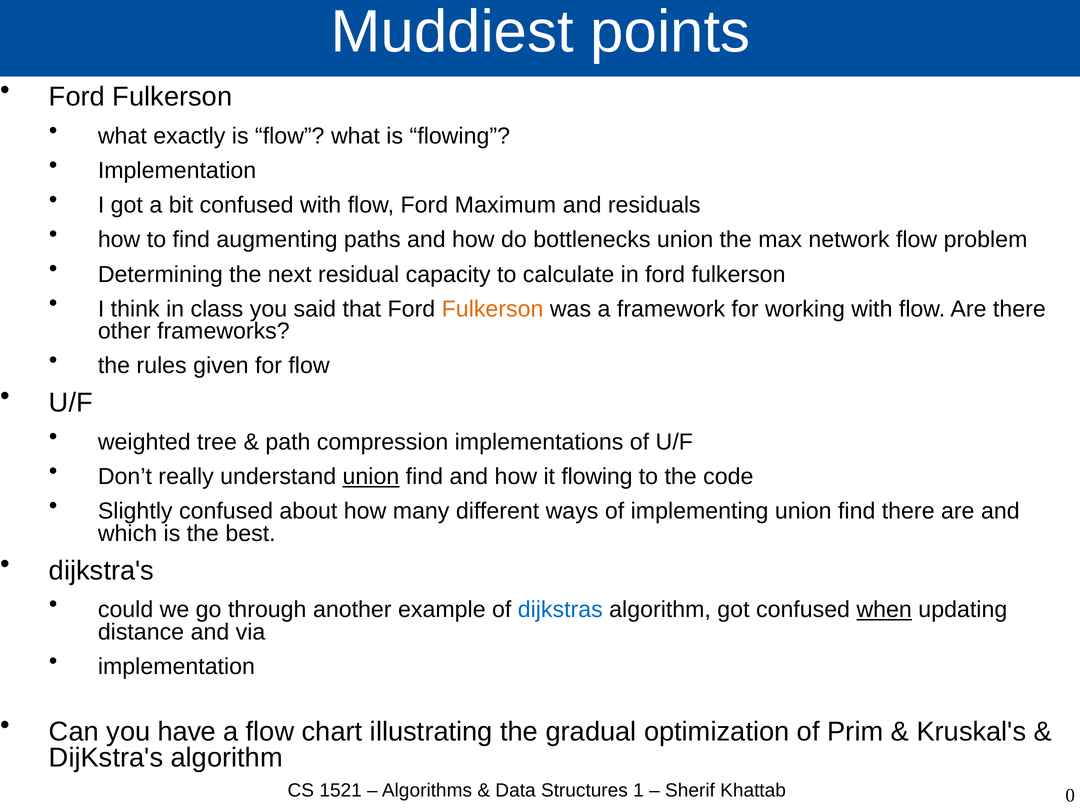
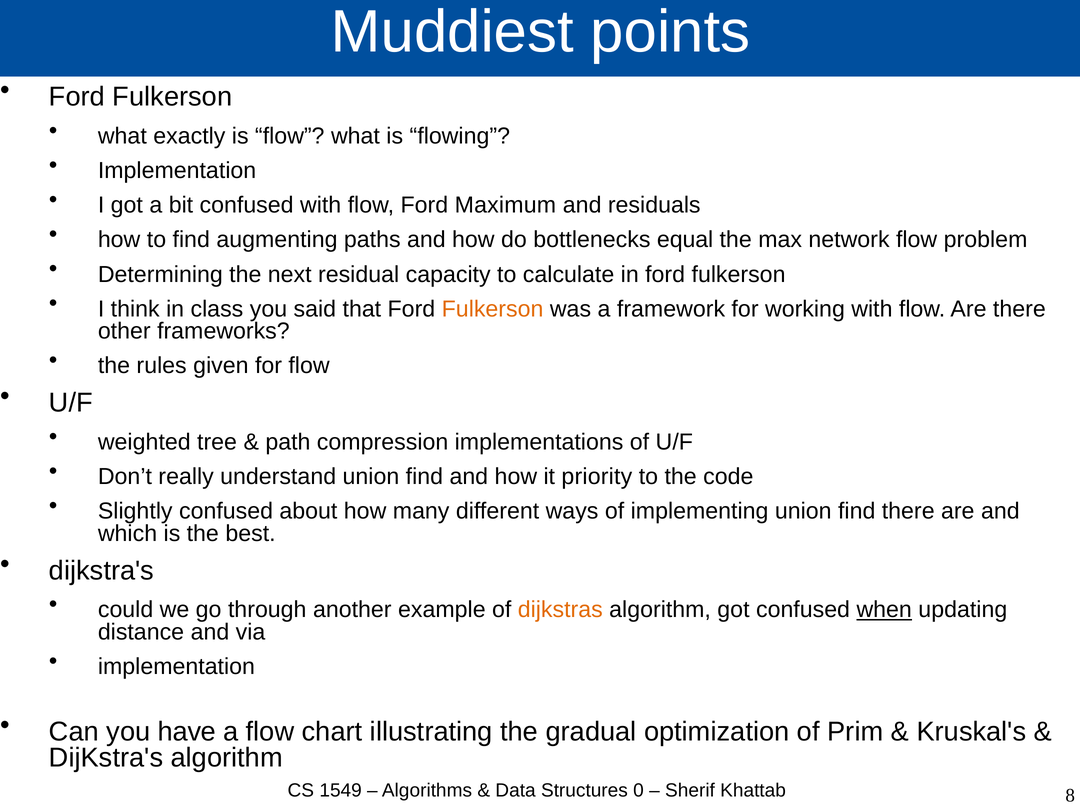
bottlenecks union: union -> equal (685, 240)
union underline: present -> none (371, 476)
it flowing: flowing -> priority (597, 476)
dijkstras colour: blue -> orange (560, 609)
1521: 1521 -> 1549 (341, 790)
1: 1 -> 0 (638, 790)
0: 0 -> 8 (1070, 795)
